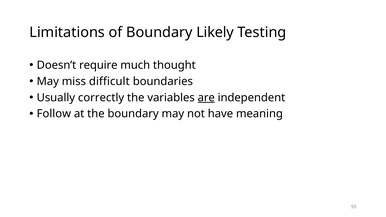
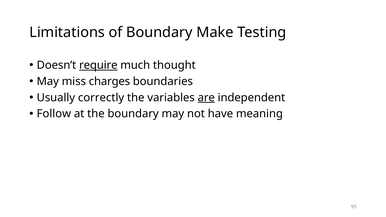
Likely: Likely -> Make (215, 32)
require underline: none -> present (98, 65)
difficult: difficult -> charges (109, 81)
